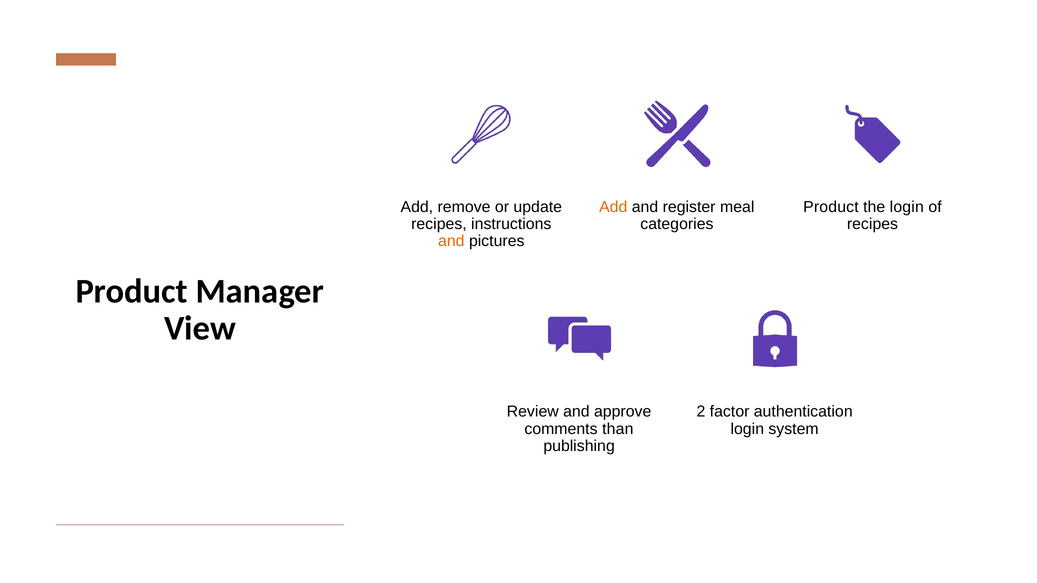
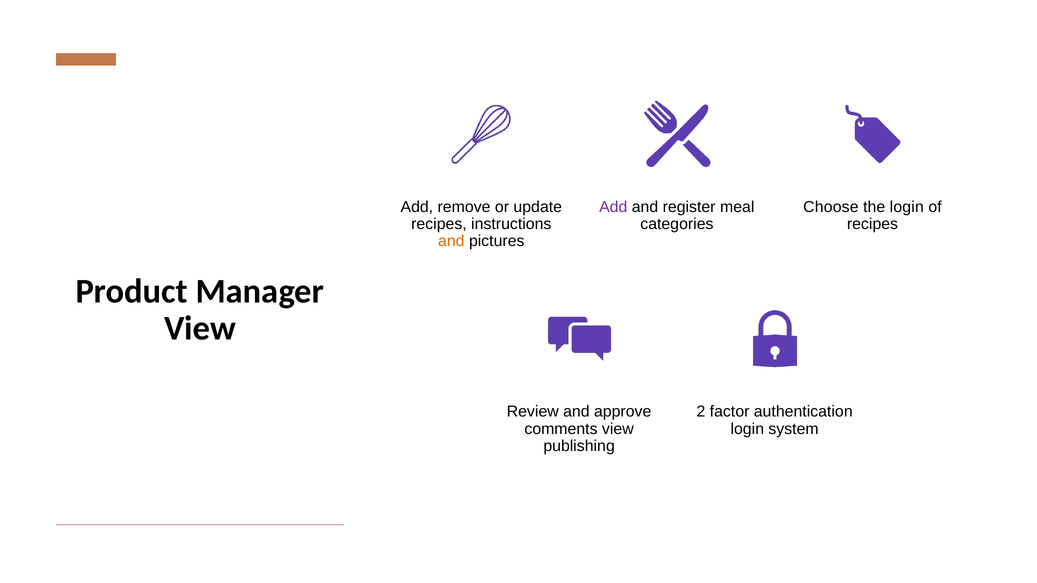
Add colour: orange -> purple (613, 207)
Product: Product -> Choose (831, 207)
comments than: than -> view (618, 429)
